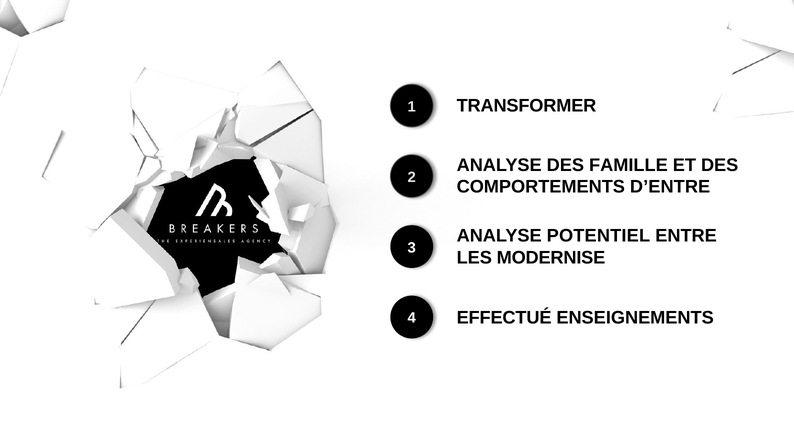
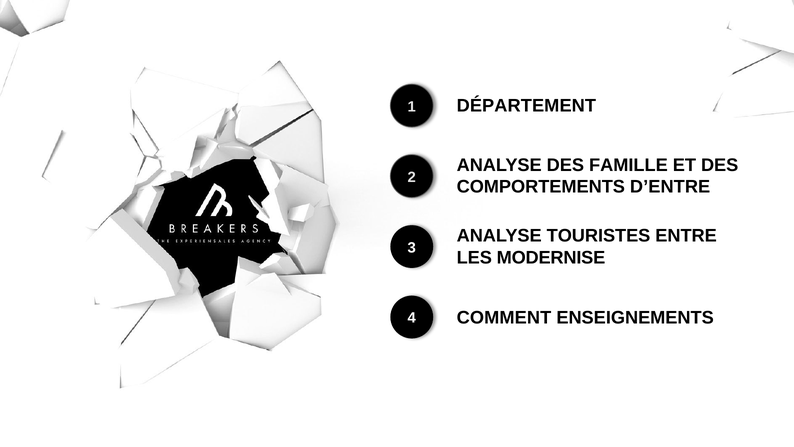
TRANSFORMER: TRANSFORMER -> DÉPARTEMENT (526, 106)
POTENTIEL: POTENTIEL -> TOURISTES (599, 236)
EFFECTUÉ: EFFECTUÉ -> COMMENT (504, 318)
